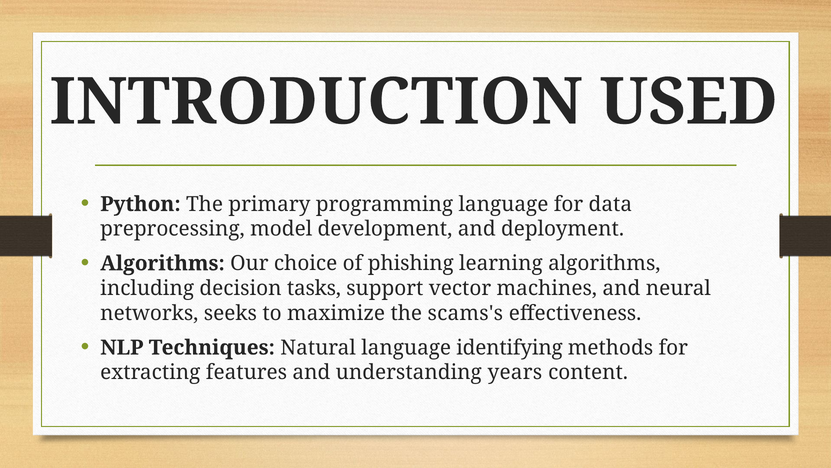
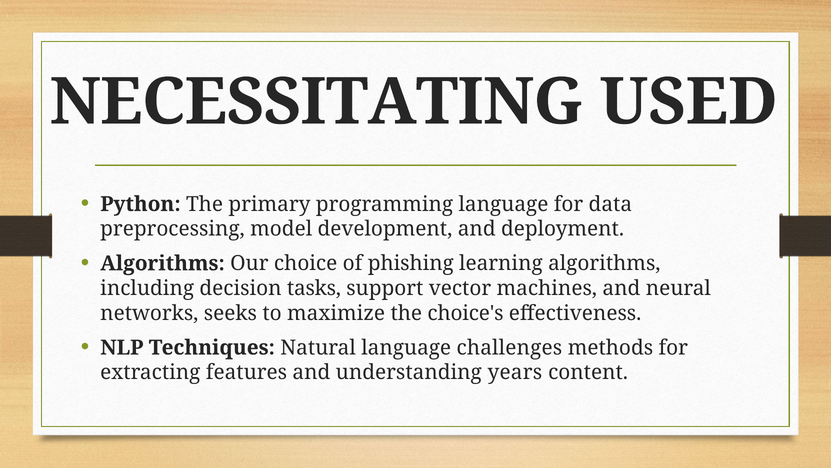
INTRODUCTION: INTRODUCTION -> NECESSITATING (317, 102)
scams's: scams's -> choice's (466, 313)
identifying: identifying -> challenges (509, 347)
